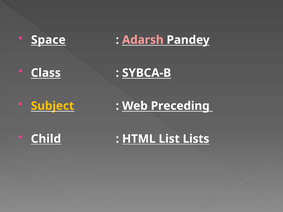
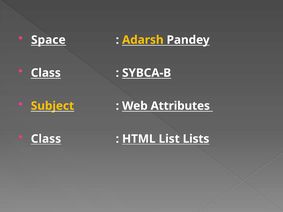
Adarsh colour: pink -> yellow (143, 40)
Preceding: Preceding -> Attributes (180, 106)
Child: Child -> Class (46, 139)
